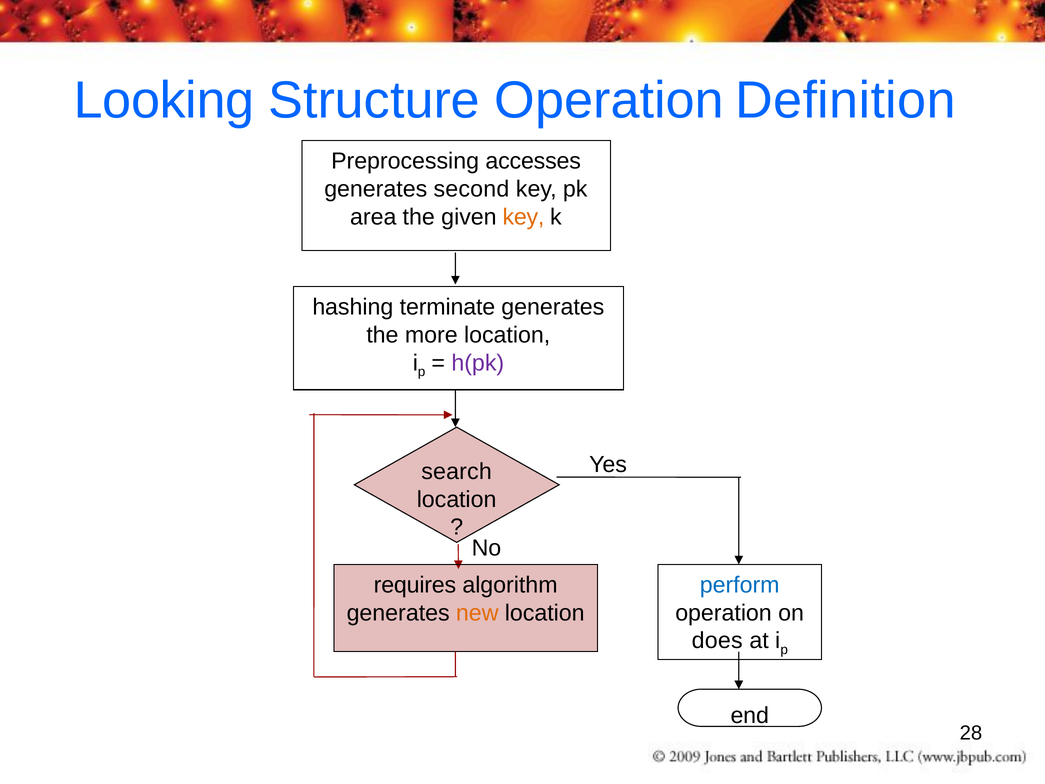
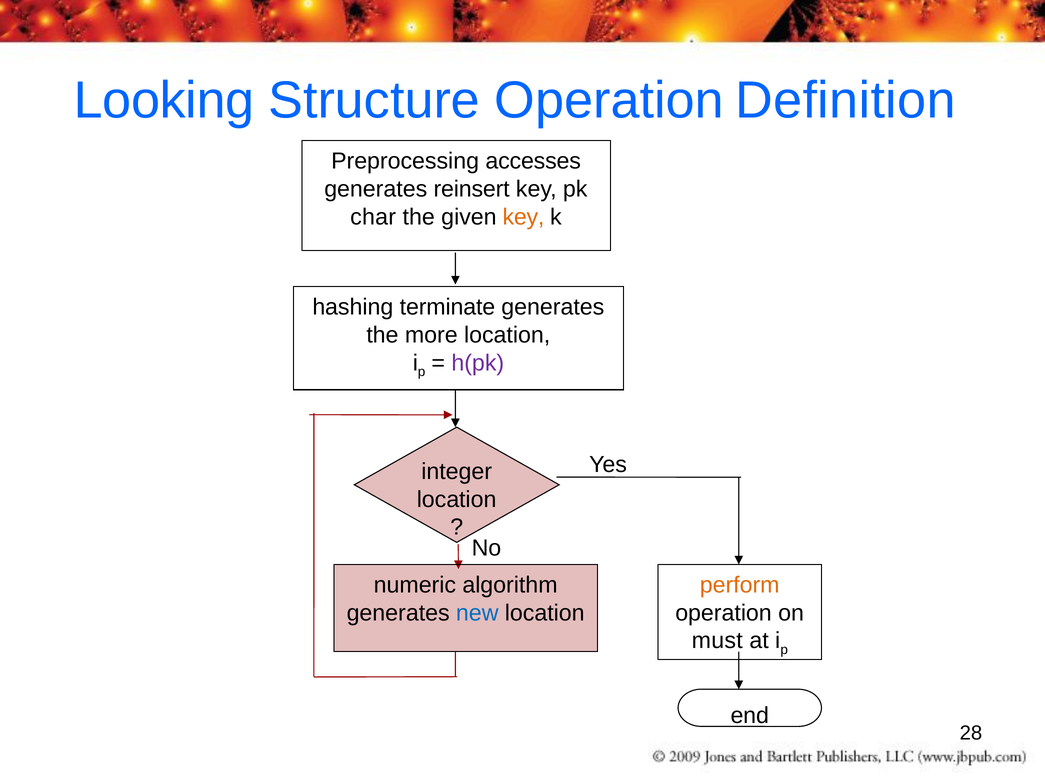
second: second -> reinsert (472, 189)
area: area -> char (373, 217)
search: search -> integer (457, 471)
requires: requires -> numeric (415, 585)
perform colour: blue -> orange (740, 585)
new colour: orange -> blue (477, 613)
does: does -> must (717, 641)
